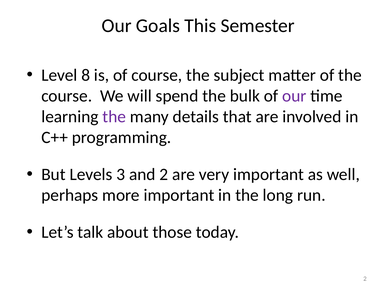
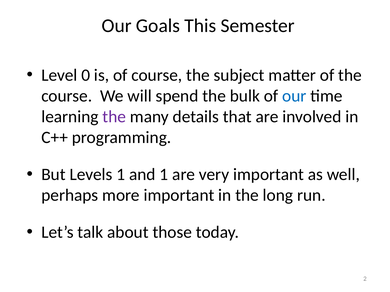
8: 8 -> 0 (86, 75)
our colour: purple -> blue (294, 96)
Levels 3: 3 -> 1 (121, 175)
and 2: 2 -> 1 (164, 175)
